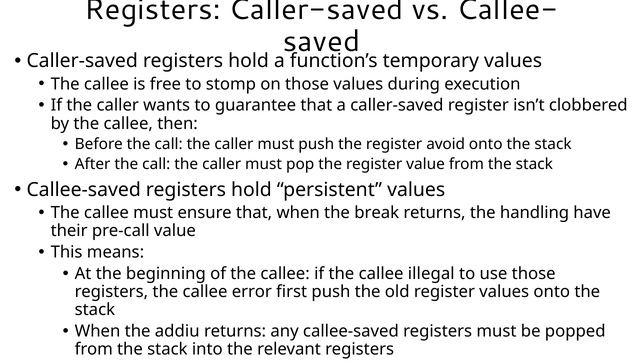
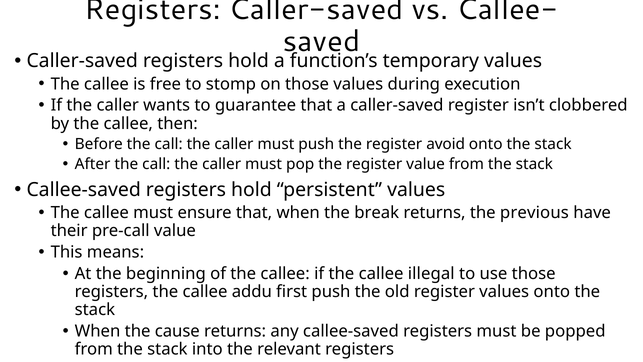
handling: handling -> previous (534, 212)
error: error -> addu (252, 291)
addiu: addiu -> cause (177, 331)
